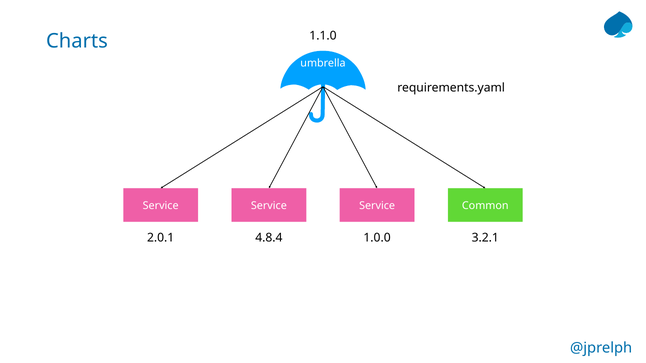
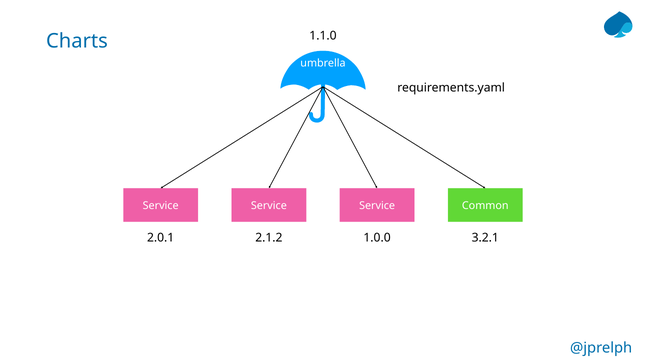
4.8.4: 4.8.4 -> 2.1.2 (269, 238)
